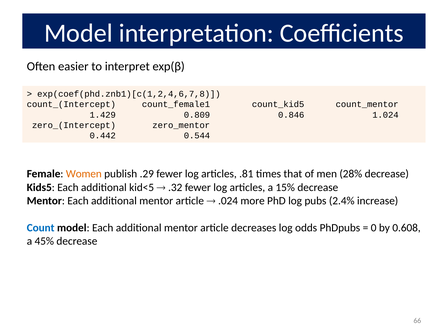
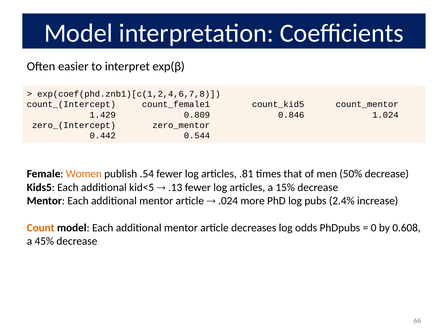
.29: .29 -> .54 (147, 174)
28%: 28% -> 50% (351, 174)
.32: .32 -> .13 (175, 187)
Count colour: blue -> orange (41, 228)
